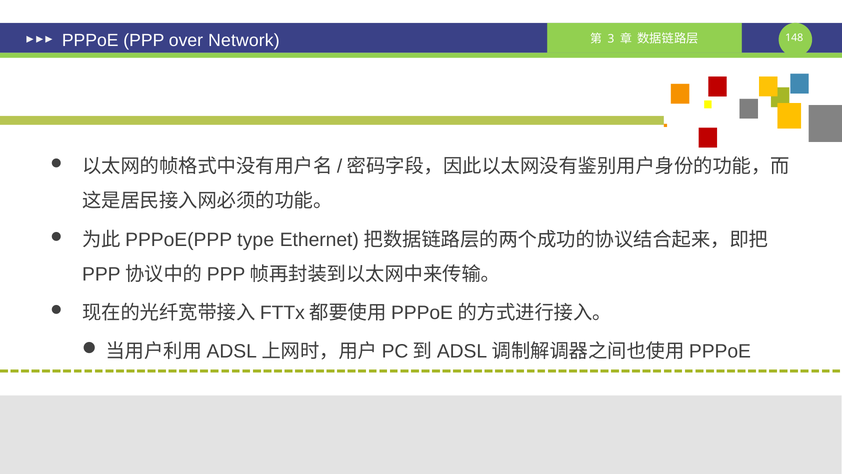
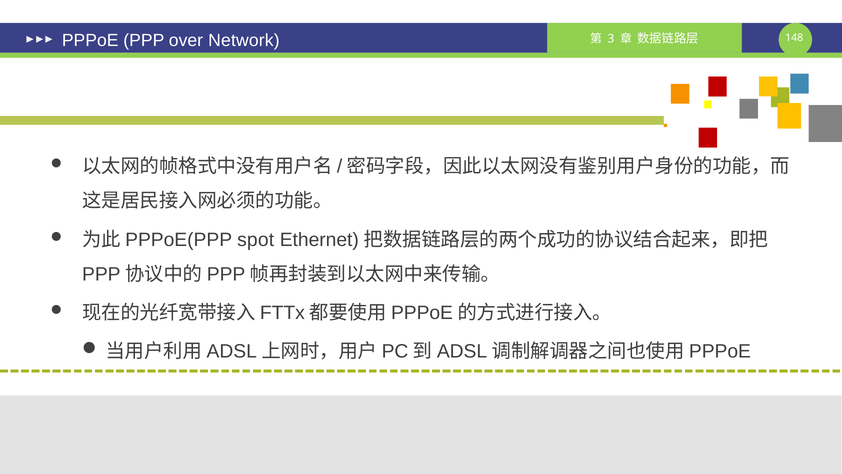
type: type -> spot (256, 239)
